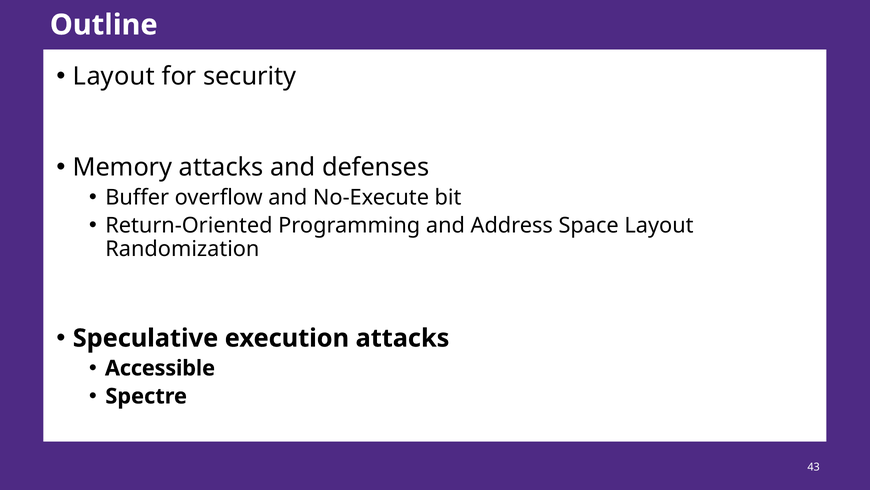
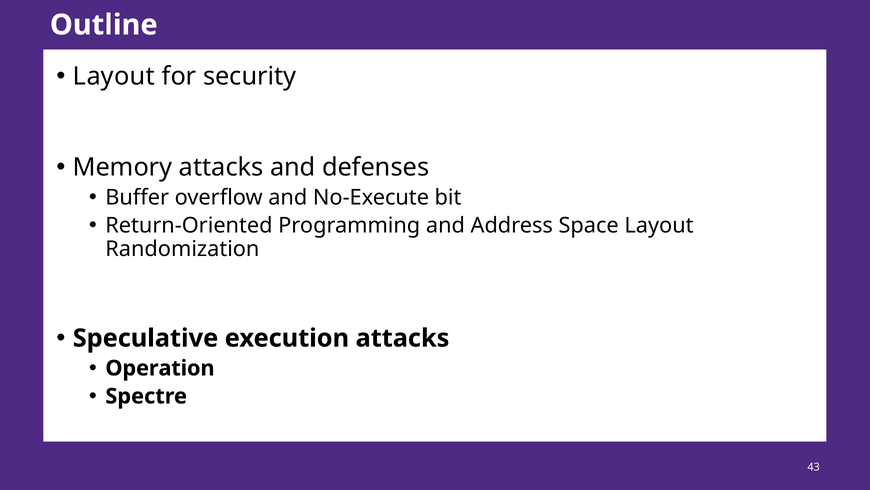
Accessible: Accessible -> Operation (160, 368)
